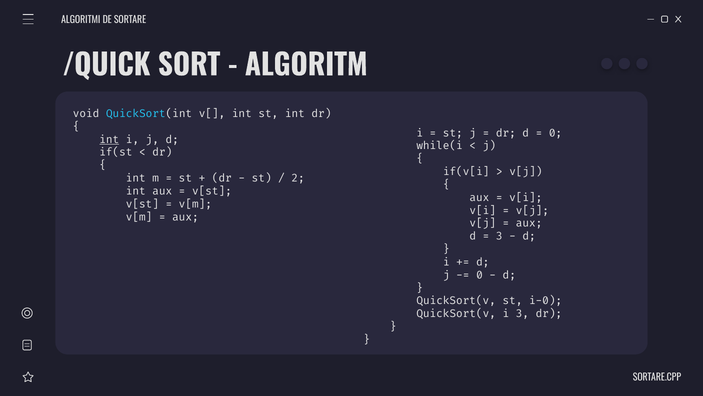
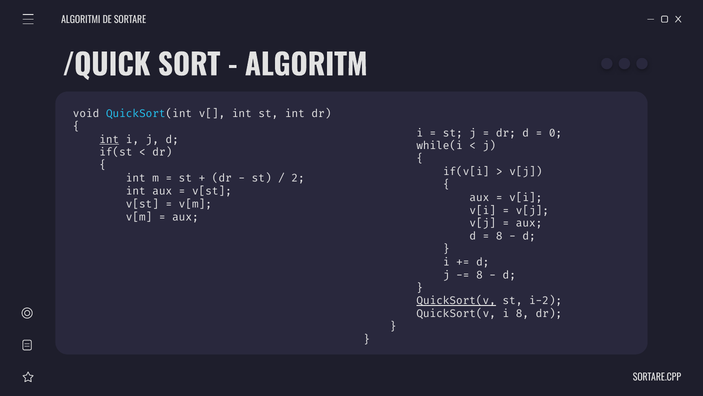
3: 3 -> 8 (499, 236)
0: 0 -> 8 (479, 275)
QuickSort(v underline: none -> present (456, 300)
i-0: i-0 -> i-2 (546, 300)
i+3: i+3 -> i+8 (516, 313)
